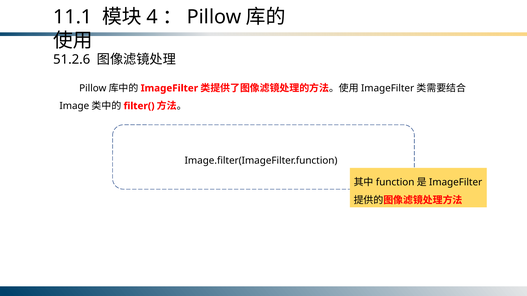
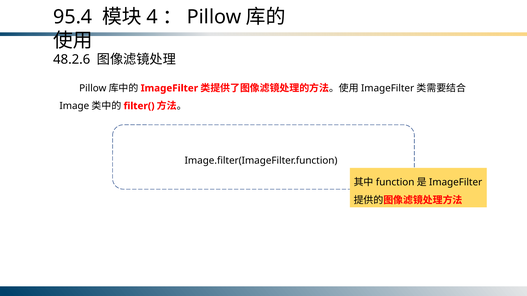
11.1: 11.1 -> 95.4 (73, 17)
51.2.6: 51.2.6 -> 48.2.6 (72, 59)
